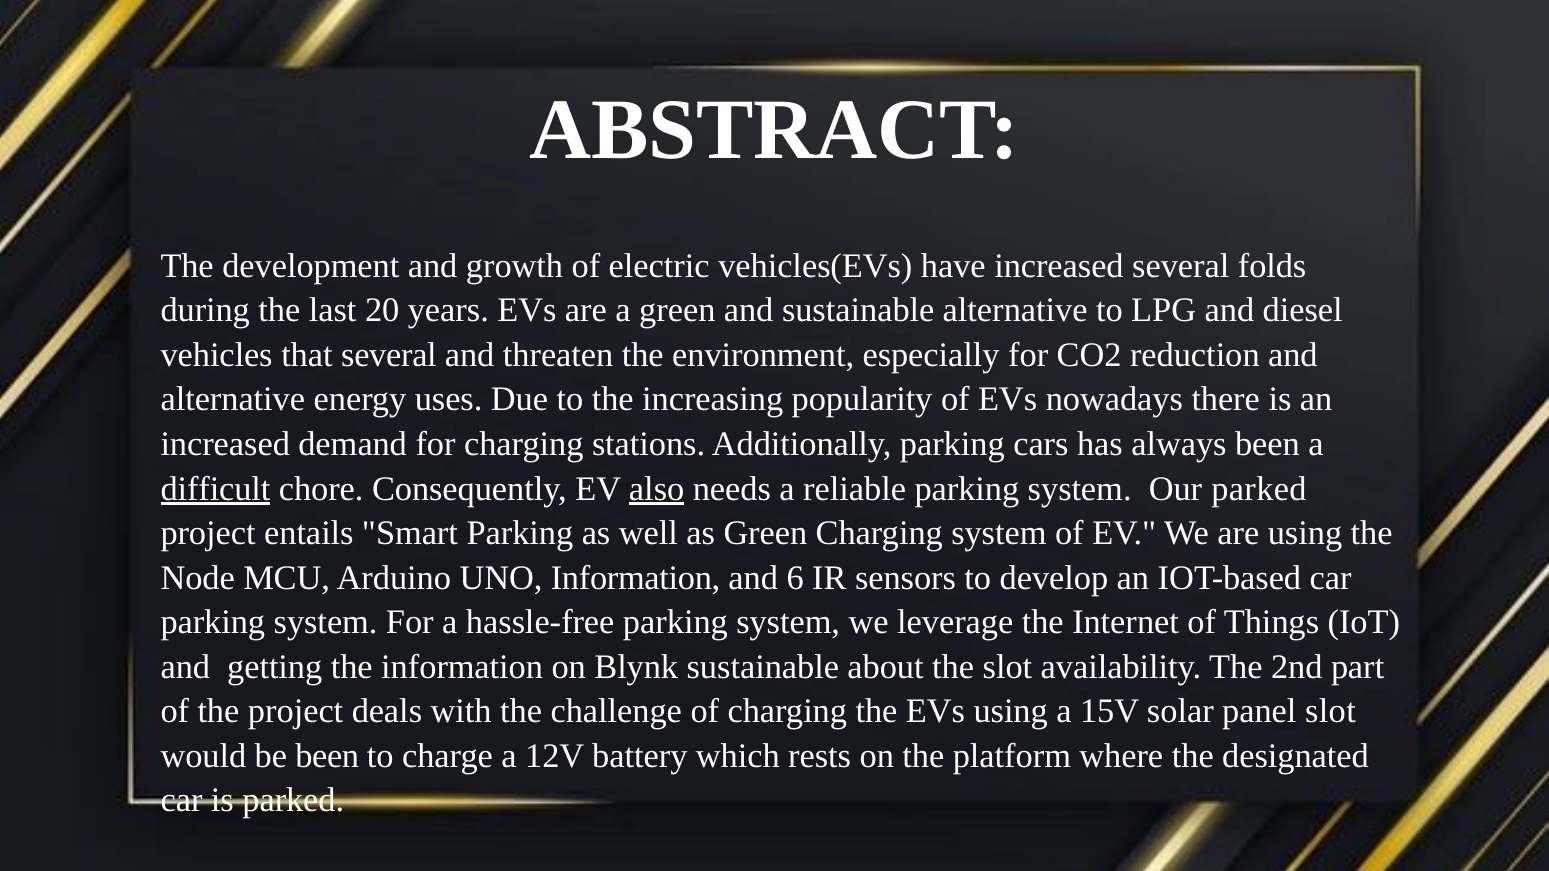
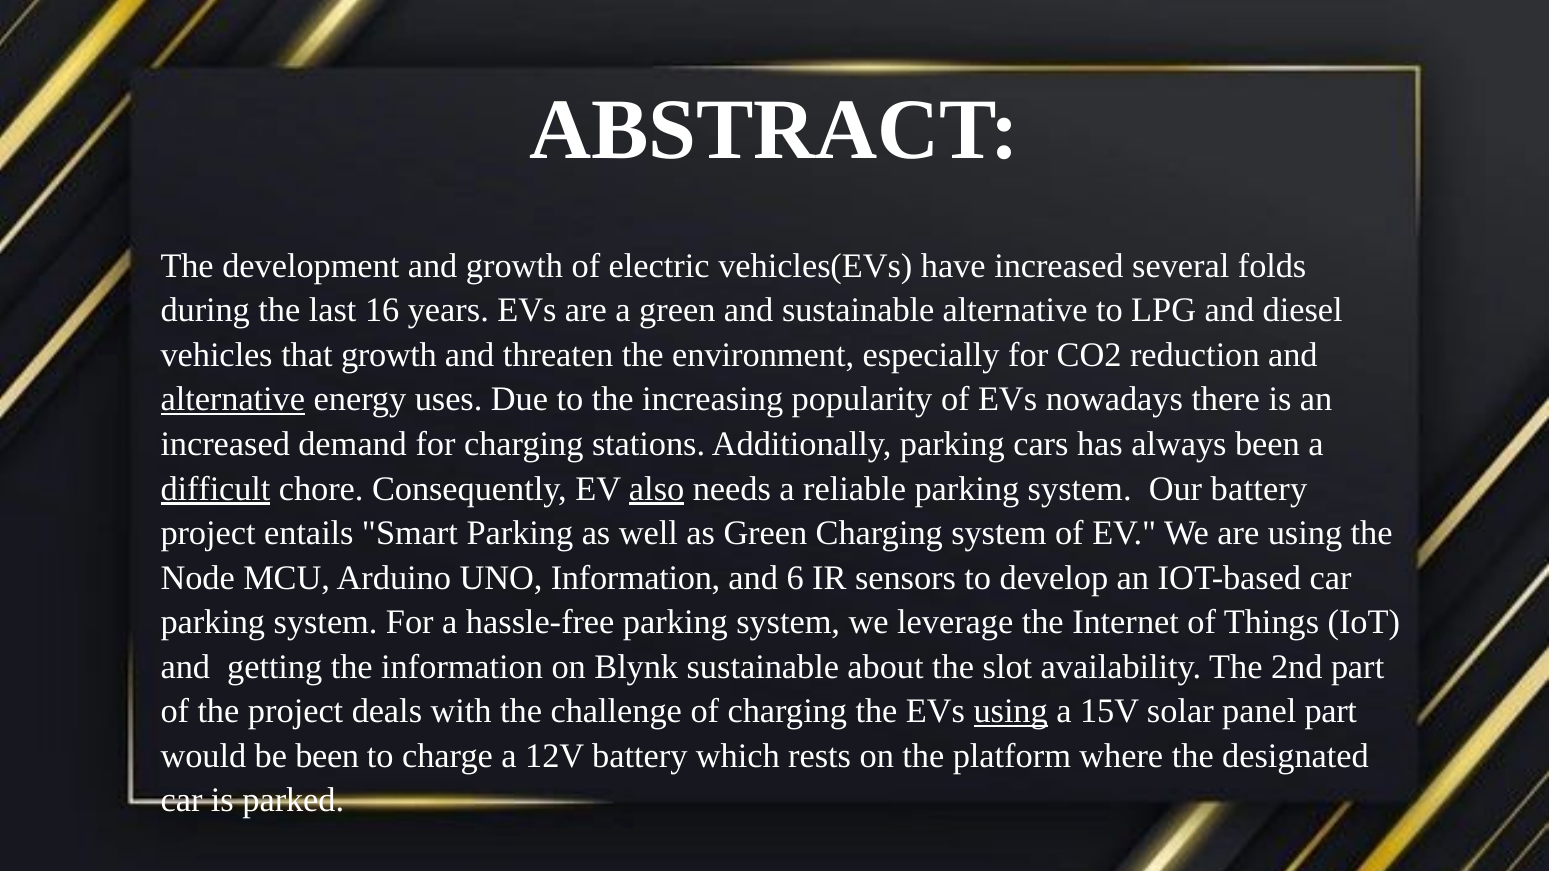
20: 20 -> 16 (382, 311)
that several: several -> growth (389, 355)
alternative underline: none -> present (233, 400)
Our parked: parked -> battery (1259, 489)
using underline: none -> present (1011, 712)
panel slot: slot -> part (1331, 712)
